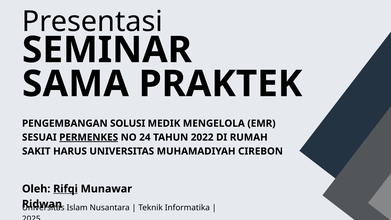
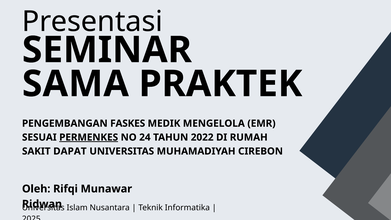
SOLUSI: SOLUSI -> FASKES (128, 123)
HARUS: HARUS -> DAPAT (70, 151)
Rifqi underline: present -> none (66, 189)
